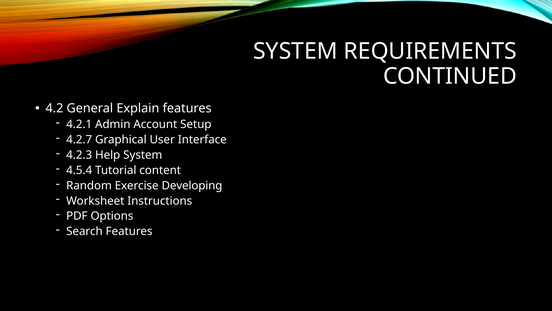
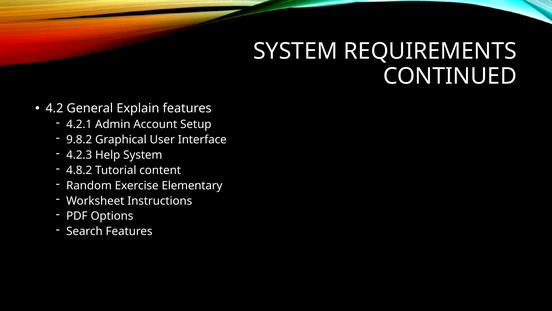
4.2.7: 4.2.7 -> 9.8.2 (79, 139)
4.5.4: 4.5.4 -> 4.8.2 (79, 170)
Developing: Developing -> Elementary (192, 185)
